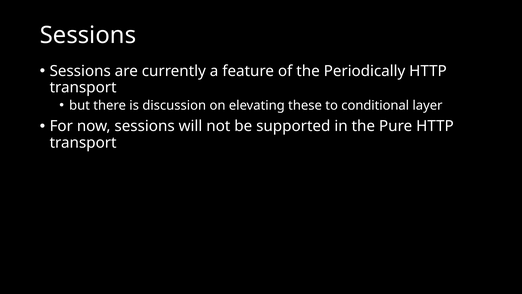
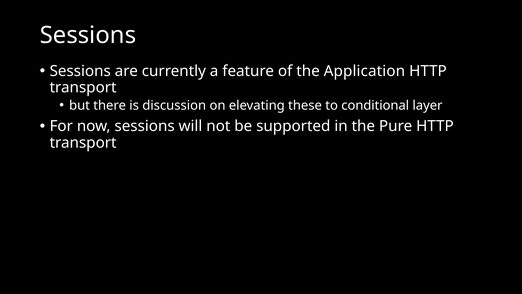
Periodically: Periodically -> Application (364, 71)
